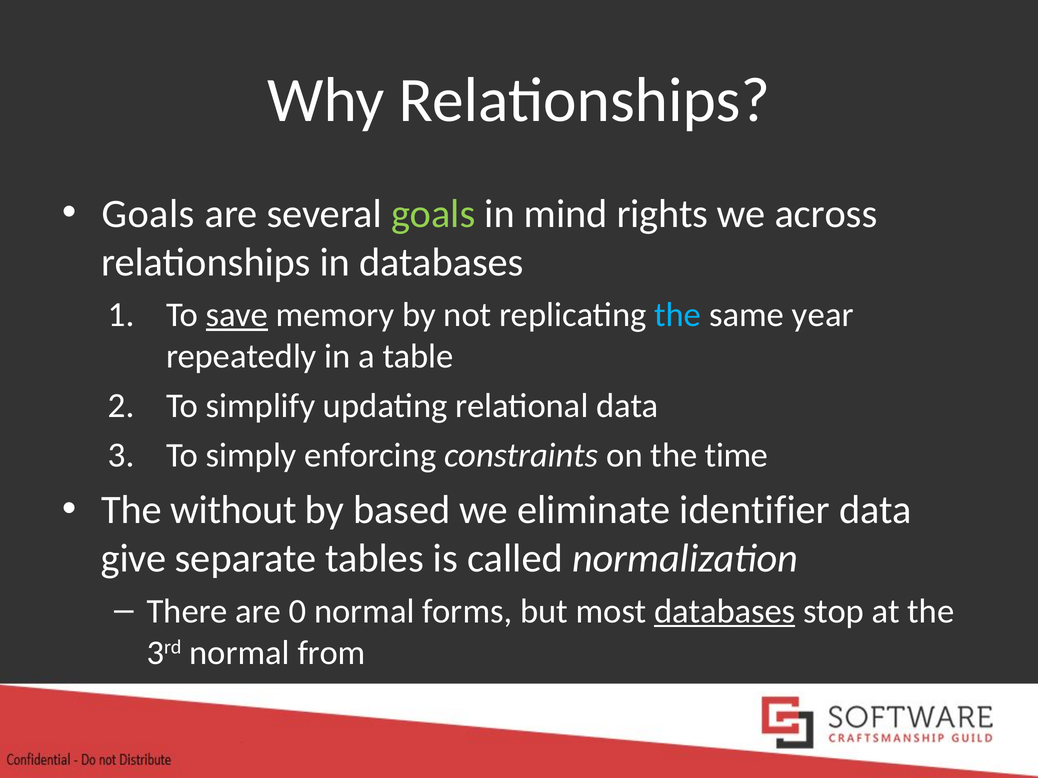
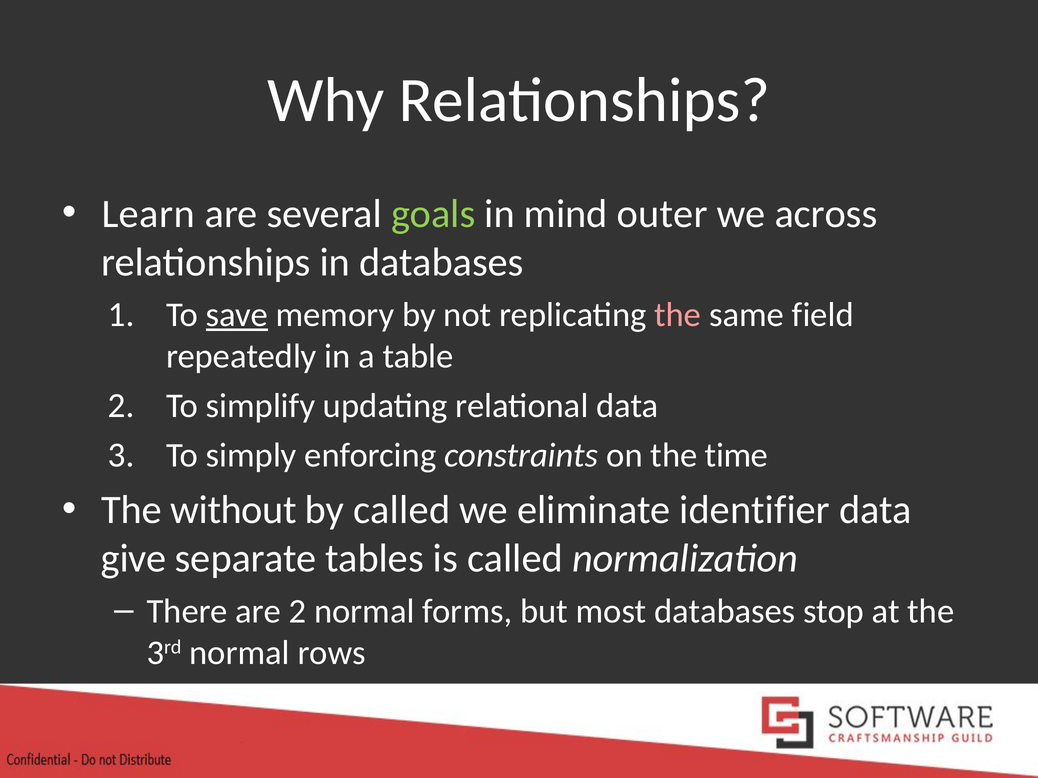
Goals: Goals -> Learn (148, 214)
rights: rights -> outer (662, 214)
the colour: light blue -> pink (678, 315)
year: year -> field (823, 315)
by based: based -> called (402, 510)
are 0: 0 -> 2 (297, 612)
databases underline: present -> none (725, 612)
from: from -> rows (332, 653)
